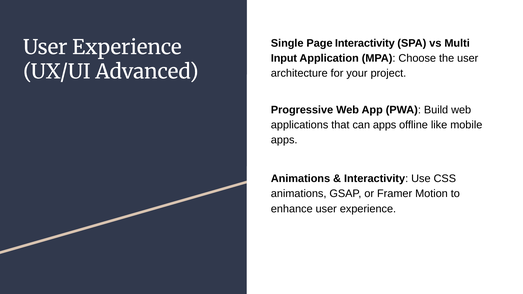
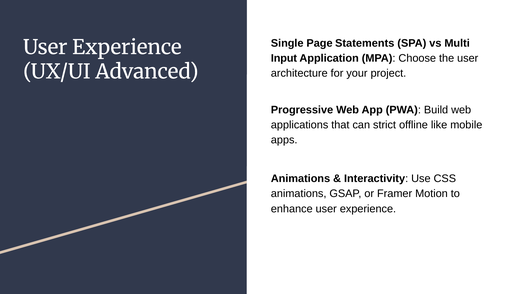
Page Interactivity: Interactivity -> Statements (365, 43)
can apps: apps -> strict (385, 125)
